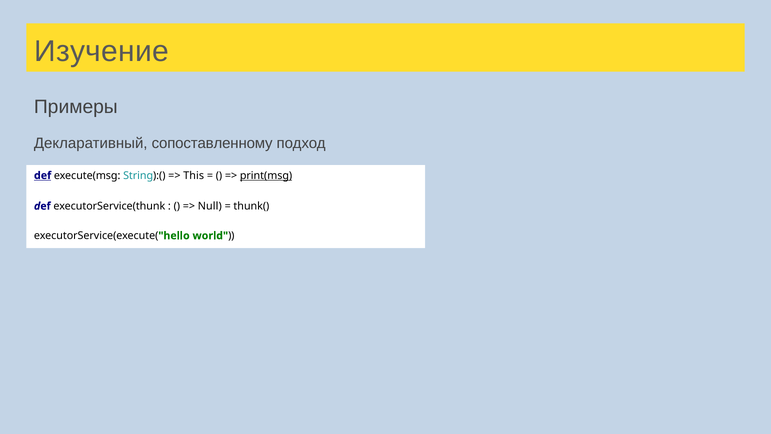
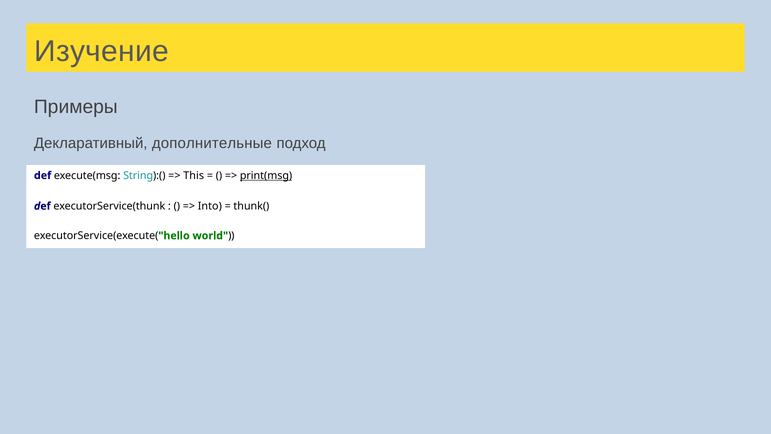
сопоставленному: сопоставленному -> дополнительные (212, 143)
def underline: present -> none (43, 175)
Null: Null -> Into (210, 206)
